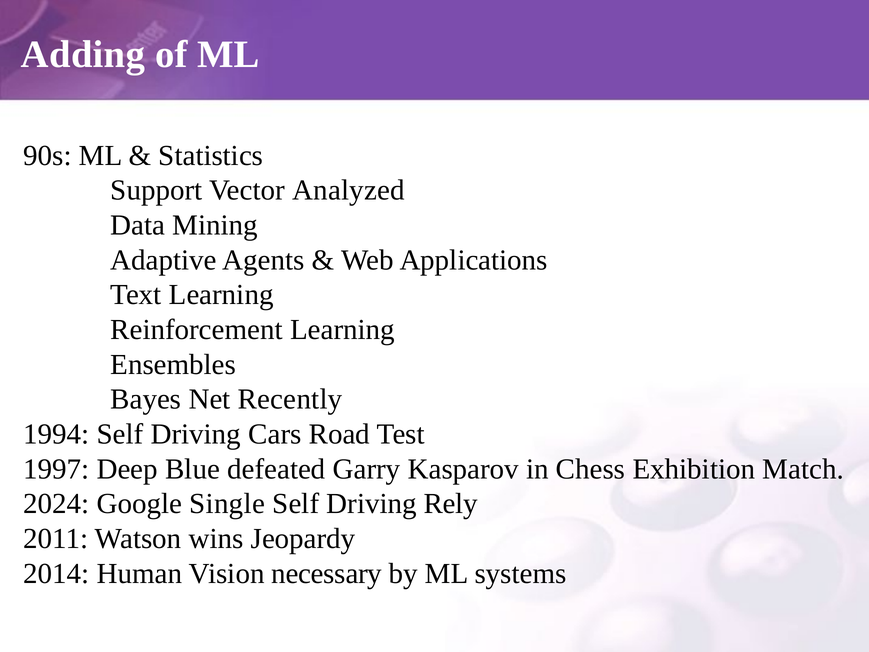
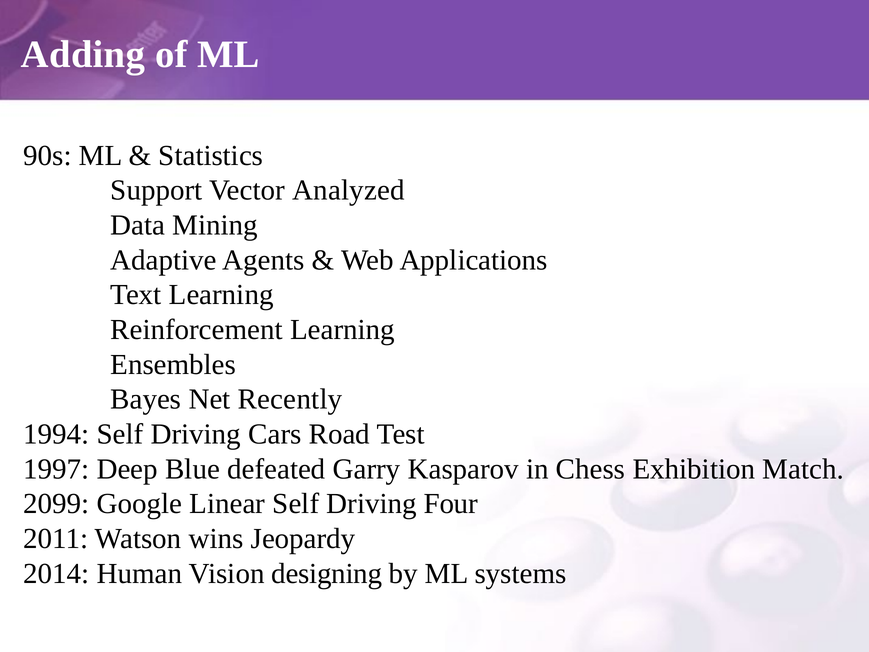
2024: 2024 -> 2099 (56, 504)
Single: Single -> Linear (227, 504)
Rely: Rely -> Four (451, 504)
necessary: necessary -> designing (327, 574)
